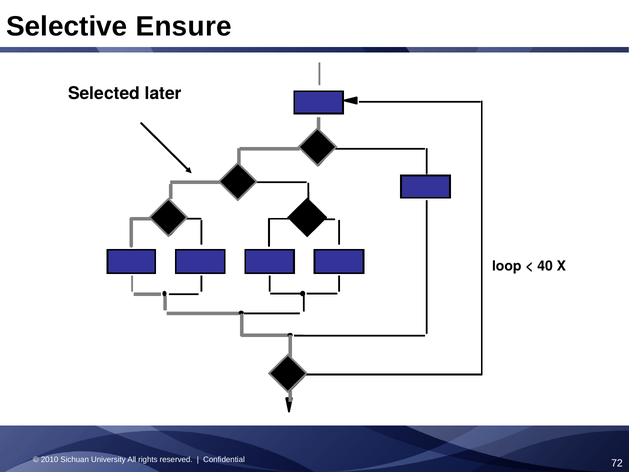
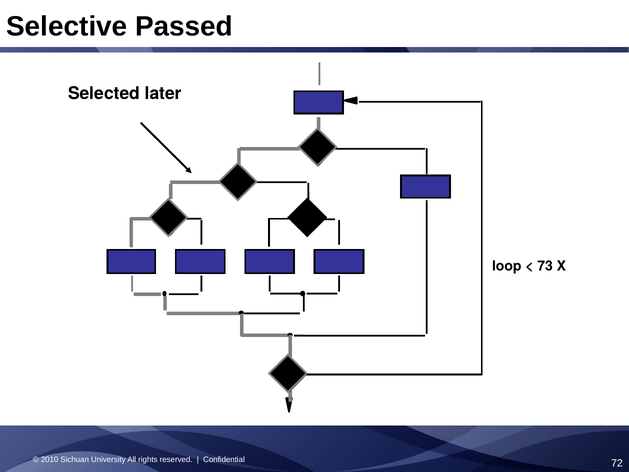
Ensure: Ensure -> Passed (184, 27)
40: 40 -> 73 (545, 266)
